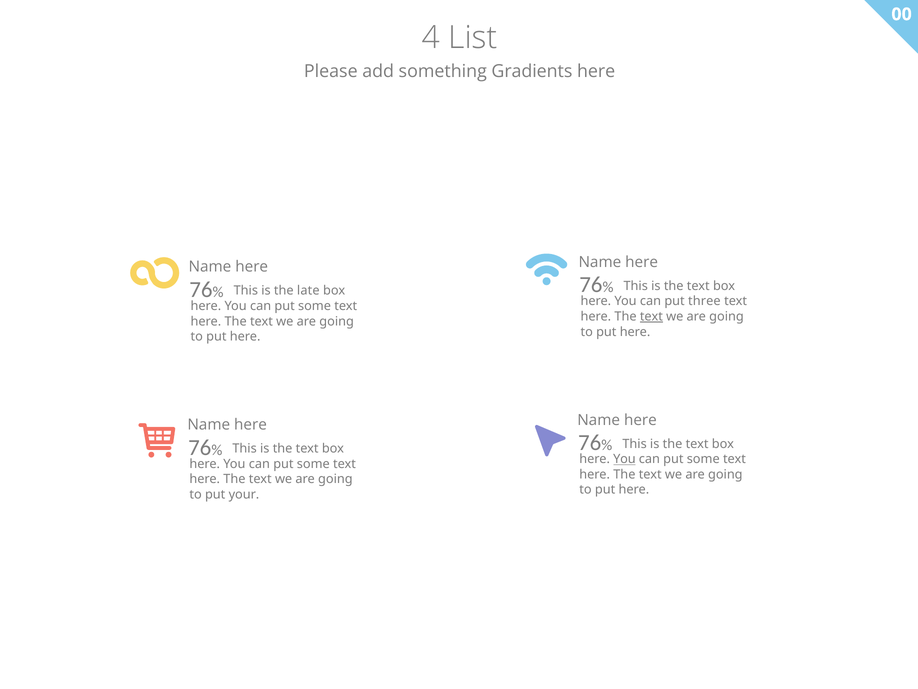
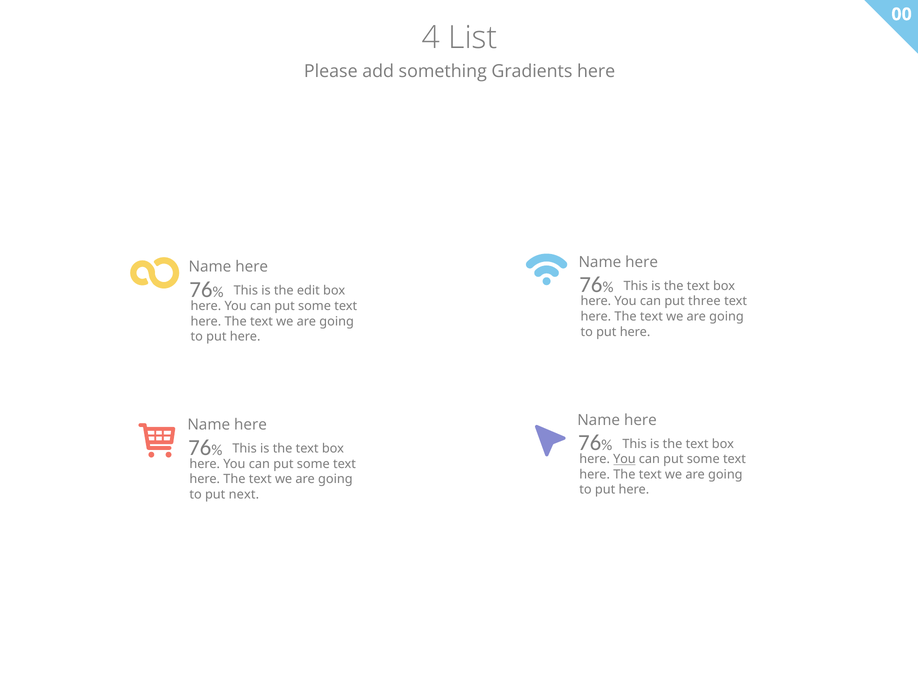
late: late -> edit (308, 290)
text underline: present -> none (651, 316)
your: your -> next (244, 494)
